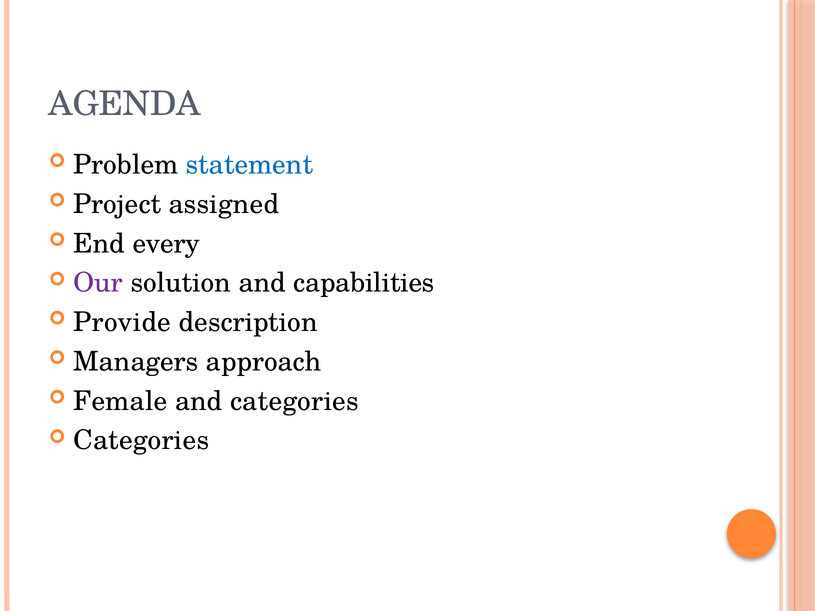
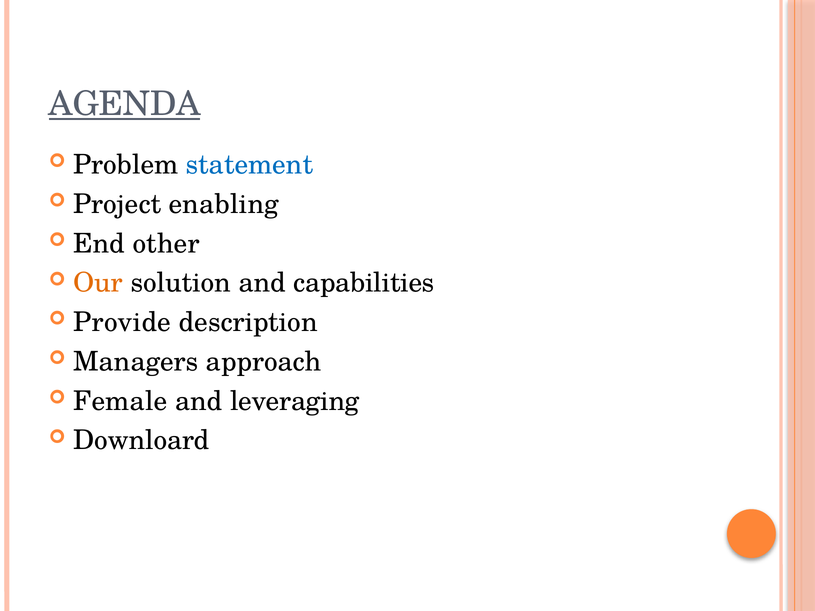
AGENDA underline: none -> present (125, 104)
assigned: assigned -> enabling (224, 204)
every: every -> other (166, 244)
Our colour: purple -> orange (98, 283)
and categories: categories -> leveraging (295, 401)
Categories: Categories -> Downloard (141, 441)
